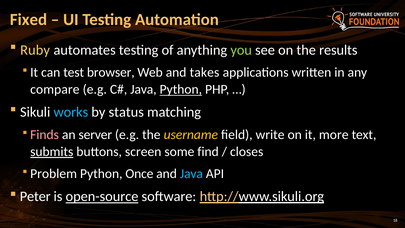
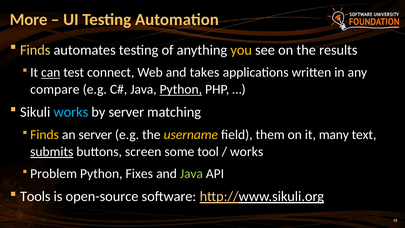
Fixed: Fixed -> More (29, 20)
Ruby: Ruby -> Finds (35, 50)
you colour: light green -> yellow (241, 50)
can underline: none -> present (51, 72)
browser: browser -> connect (111, 72)
by status: status -> server (126, 112)
Finds colour: pink -> yellow (45, 135)
write: write -> them (270, 135)
more: more -> many (334, 135)
find: find -> tool (208, 152)
closes: closes -> works (247, 152)
Once: Once -> Fixes (139, 174)
Java colour: light blue -> light green (191, 174)
Peter: Peter -> Tools (35, 196)
open-source underline: present -> none (102, 196)
